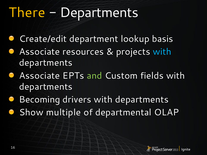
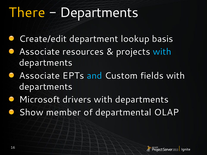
and colour: light green -> light blue (94, 76)
Becoming: Becoming -> Microsoft (40, 100)
multiple: multiple -> member (64, 113)
